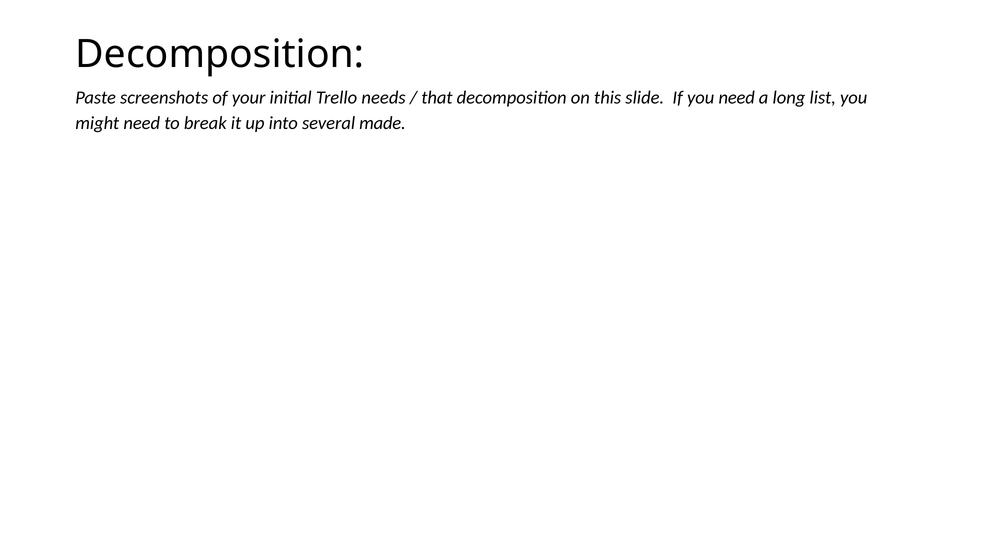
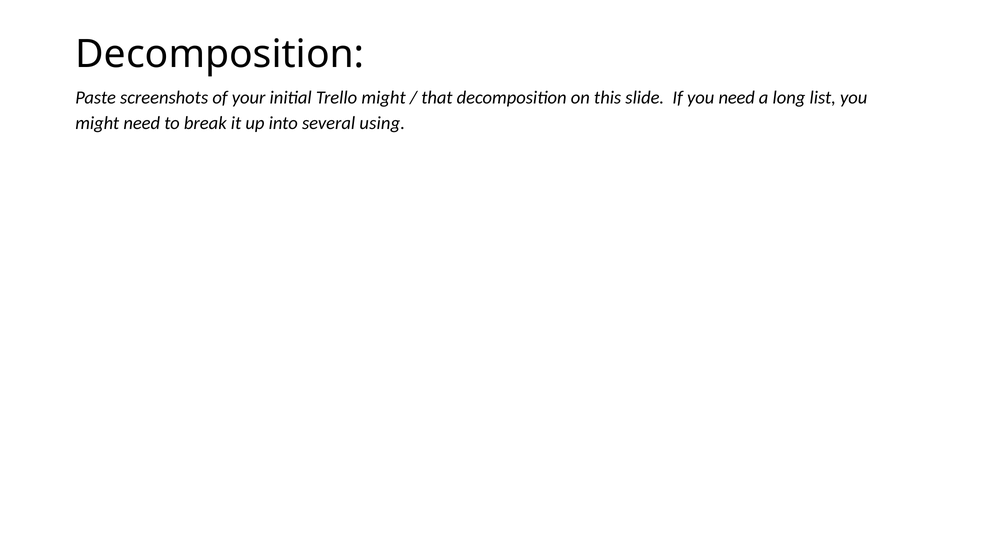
Trello needs: needs -> might (384, 98)
made: made -> using (382, 123)
